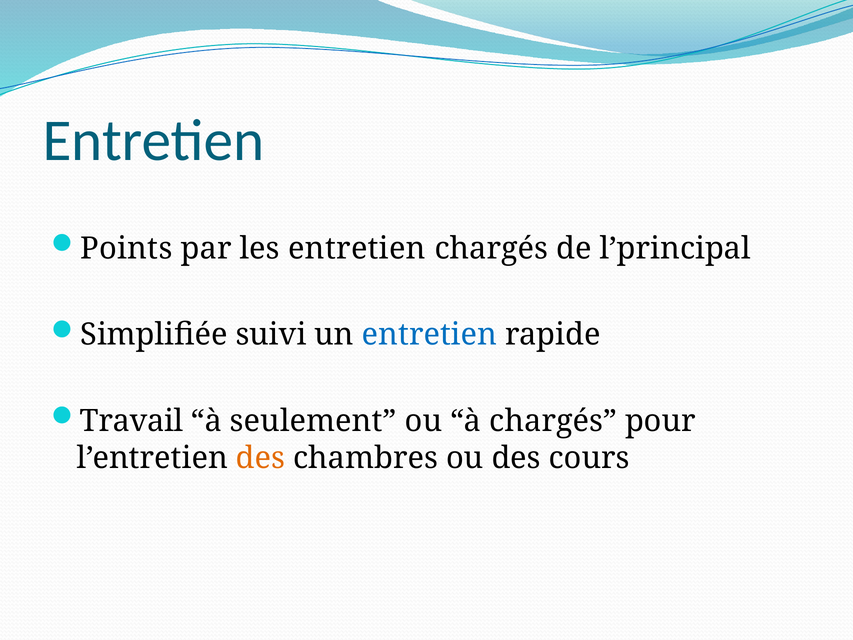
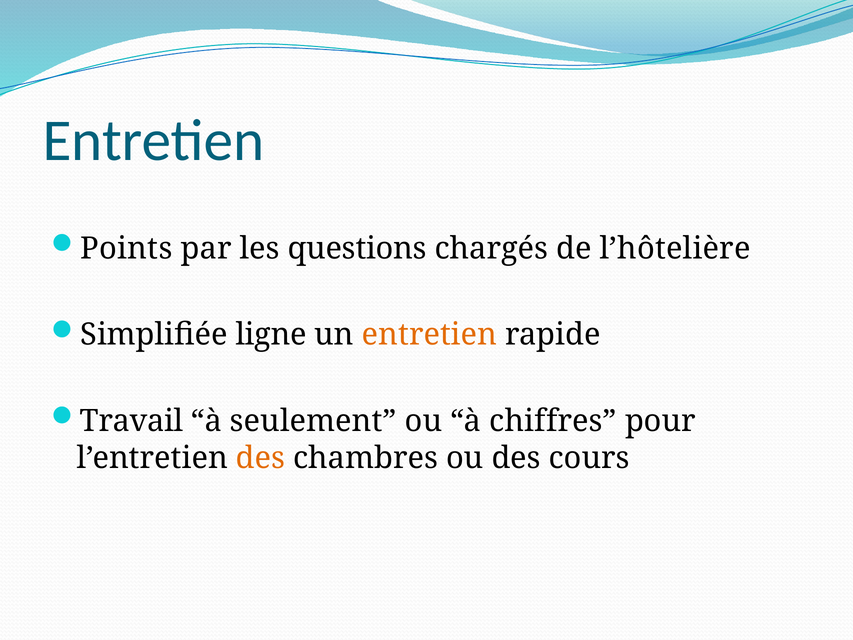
les entretien: entretien -> questions (357, 248)
l’principal: l’principal -> l’hôtelière (675, 248)
suivi: suivi -> ligne (271, 335)
entretien colour: blue -> orange (430, 335)
à chargés: chargés -> chiffres (553, 421)
